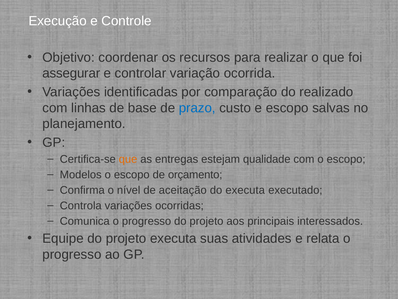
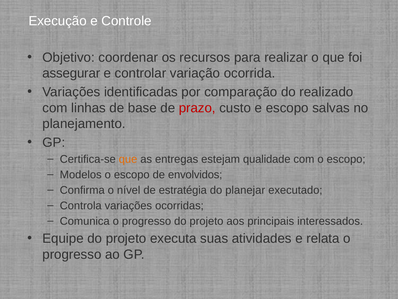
prazo colour: blue -> red (197, 108)
orçamento: orçamento -> envolvidos (195, 174)
aceitação: aceitação -> estratégia (183, 190)
do executa: executa -> planejar (245, 190)
